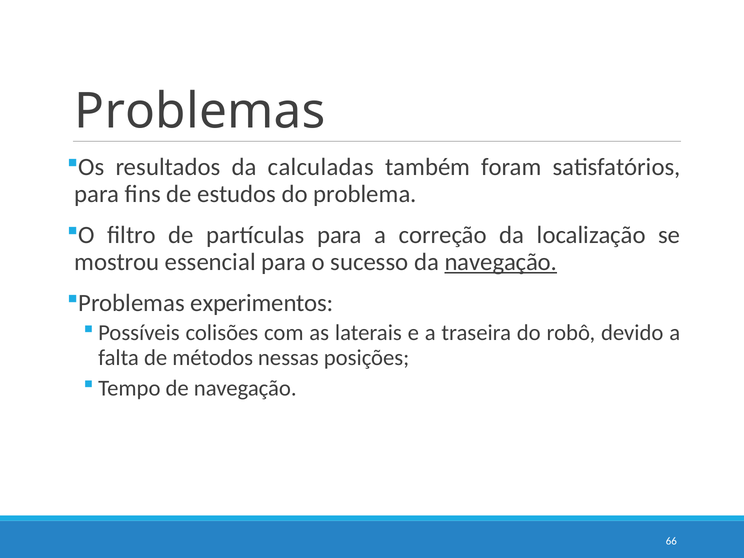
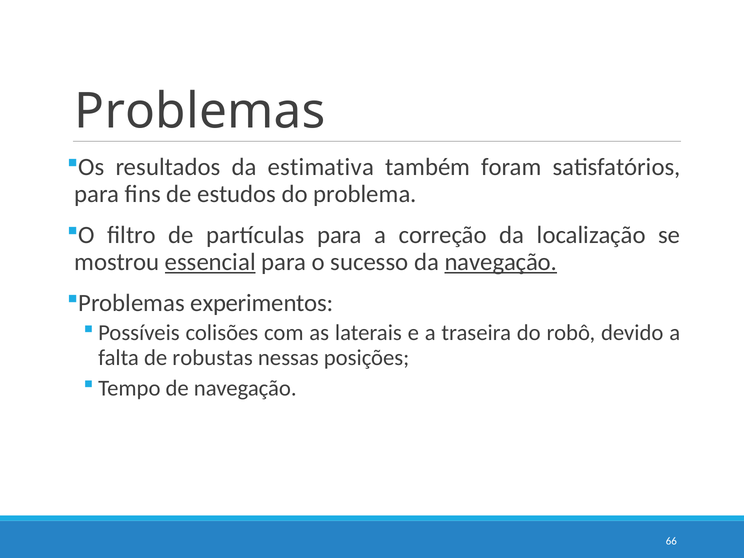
calculadas: calculadas -> estimativa (321, 167)
essencial underline: none -> present (210, 262)
métodos: métodos -> robustas (213, 358)
